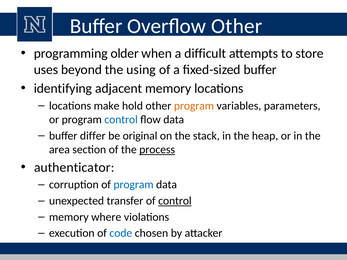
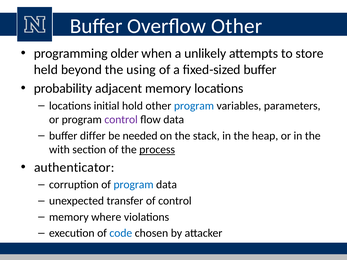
difficult: difficult -> unlikely (205, 53)
uses: uses -> held (46, 70)
identifying: identifying -> probability (63, 89)
make: make -> initial (107, 106)
program colour: orange -> blue (194, 106)
control colour: blue -> purple (121, 120)
original: original -> needed (140, 136)
area: area -> with (59, 150)
control underline: present -> none (175, 201)
